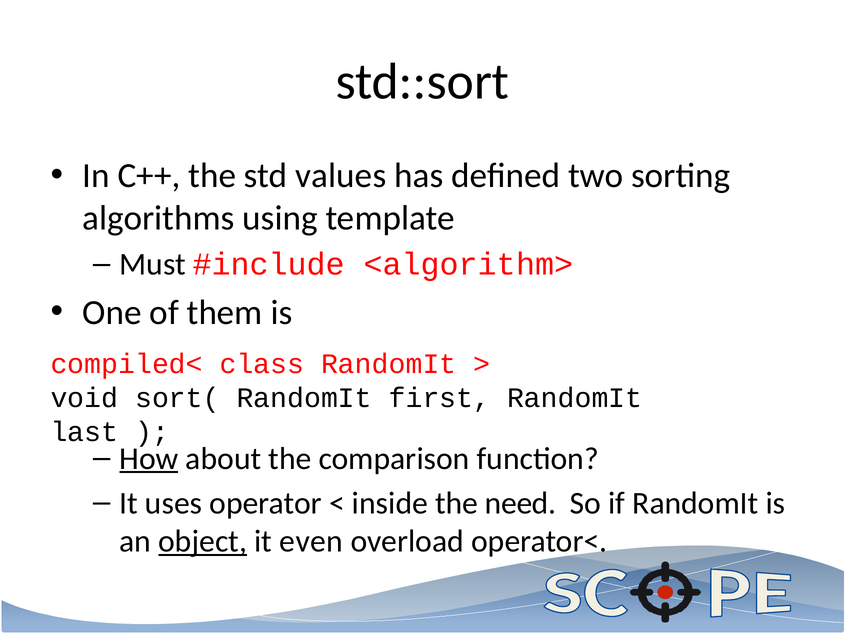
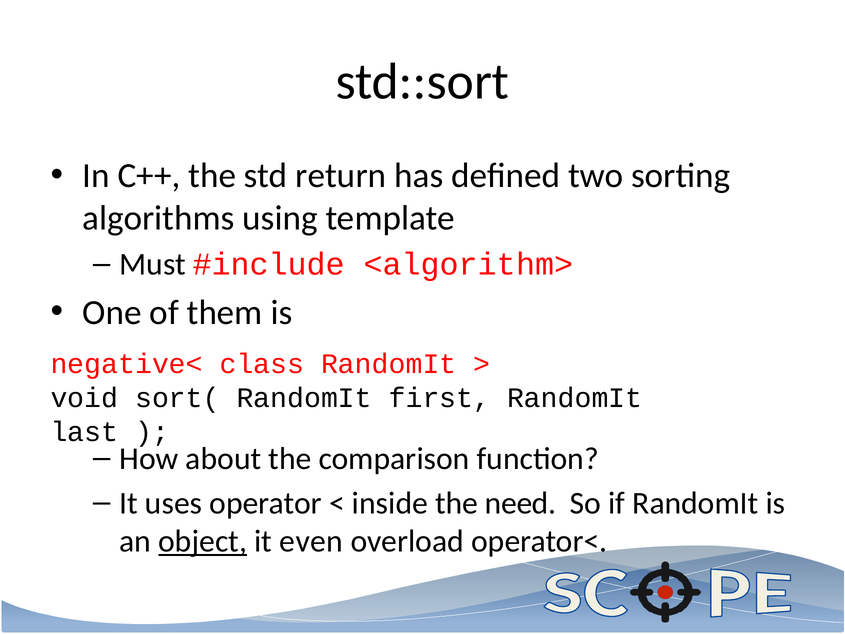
values: values -> return (341, 176)
compiled<: compiled< -> negative< (127, 364)
How underline: present -> none (149, 458)
